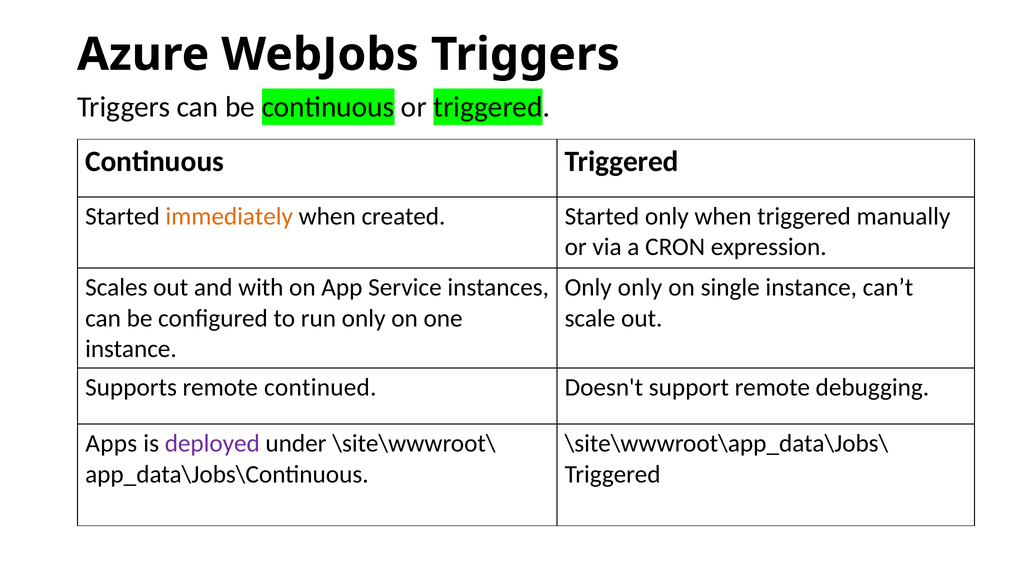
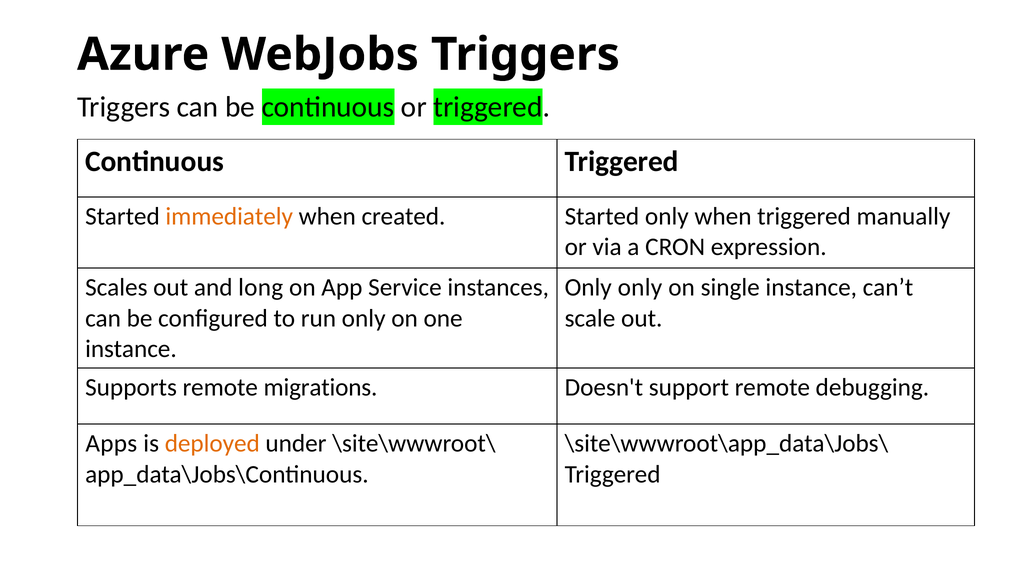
with: with -> long (261, 288)
continued: continued -> migrations (321, 388)
deployed colour: purple -> orange (212, 444)
